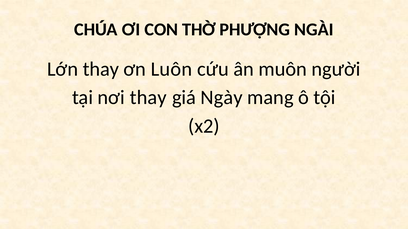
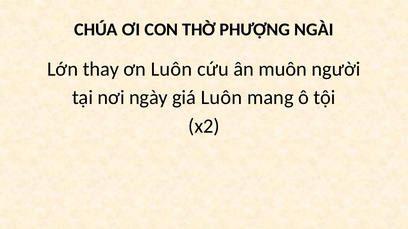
nơi thay: thay -> ngày (148, 98)
giá Ngày: Ngày -> Luôn (222, 98)
